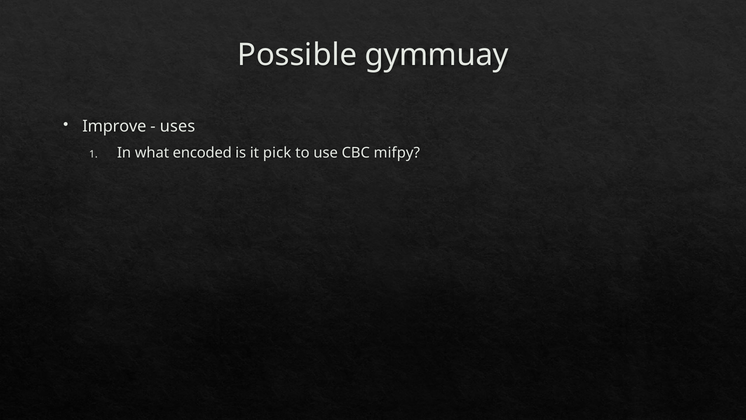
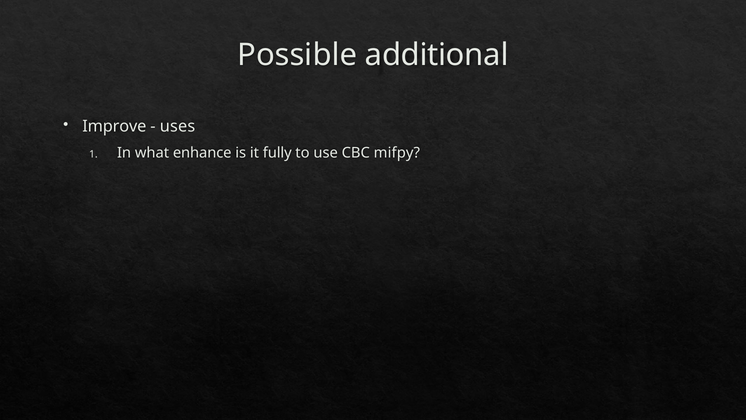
gymmuay: gymmuay -> additional (437, 55)
encoded: encoded -> enhance (202, 153)
pick: pick -> fully (277, 153)
